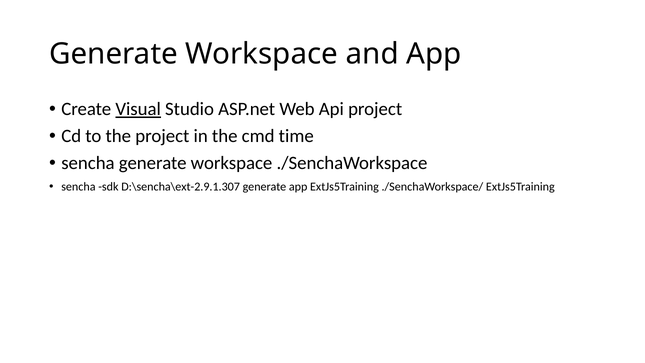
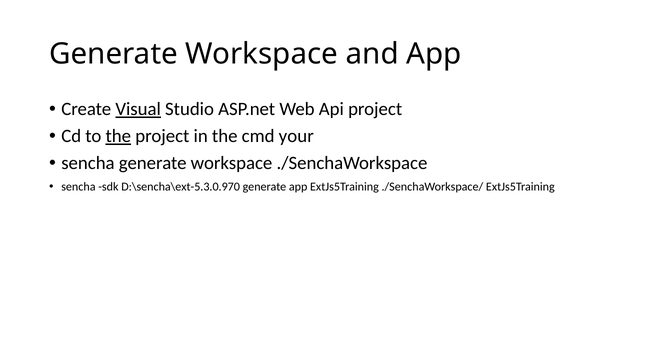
the underline: none -> present (118, 136)
time: time -> your (296, 136)
D:\sencha\ext-2.9.1.307: D:\sencha\ext-2.9.1.307 -> D:\sencha\ext-5.3.0.970 (181, 187)
